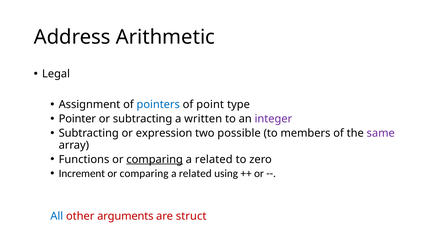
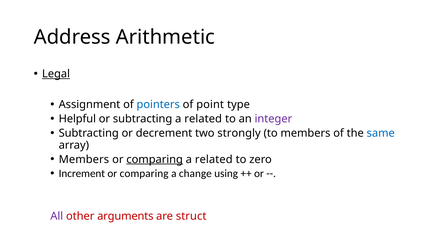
Legal underline: none -> present (56, 74)
Pointer: Pointer -> Helpful (77, 119)
subtracting a written: written -> related (203, 119)
expression: expression -> decrement (164, 133)
possible: possible -> strongly (239, 133)
same colour: purple -> blue (381, 133)
Functions: Functions -> Members (84, 159)
related: related -> change (195, 174)
All colour: blue -> purple (57, 217)
